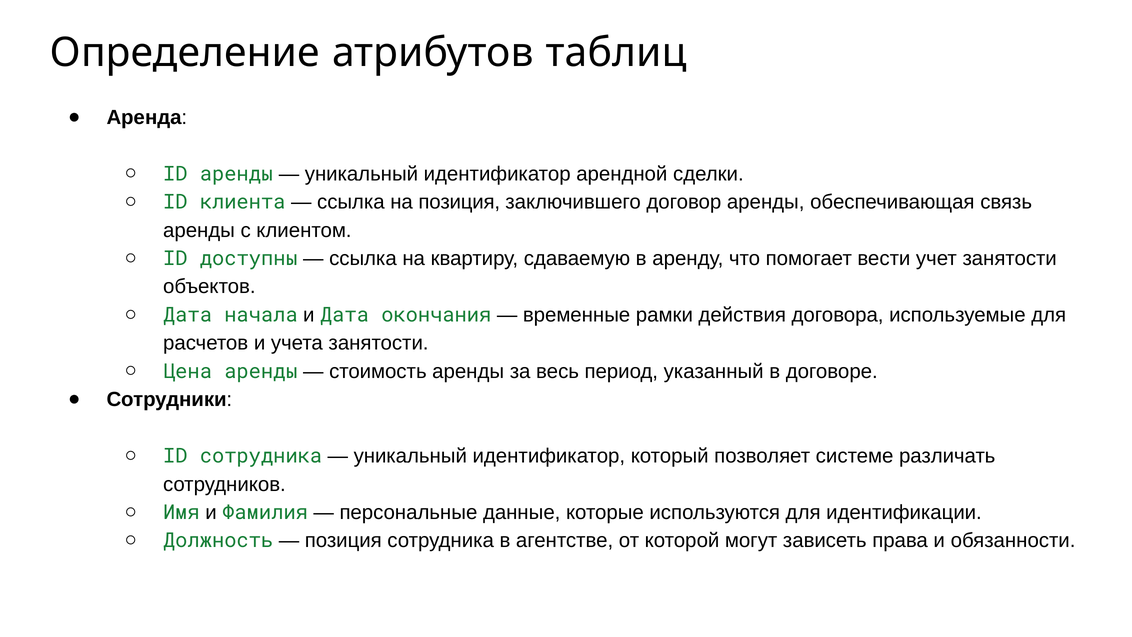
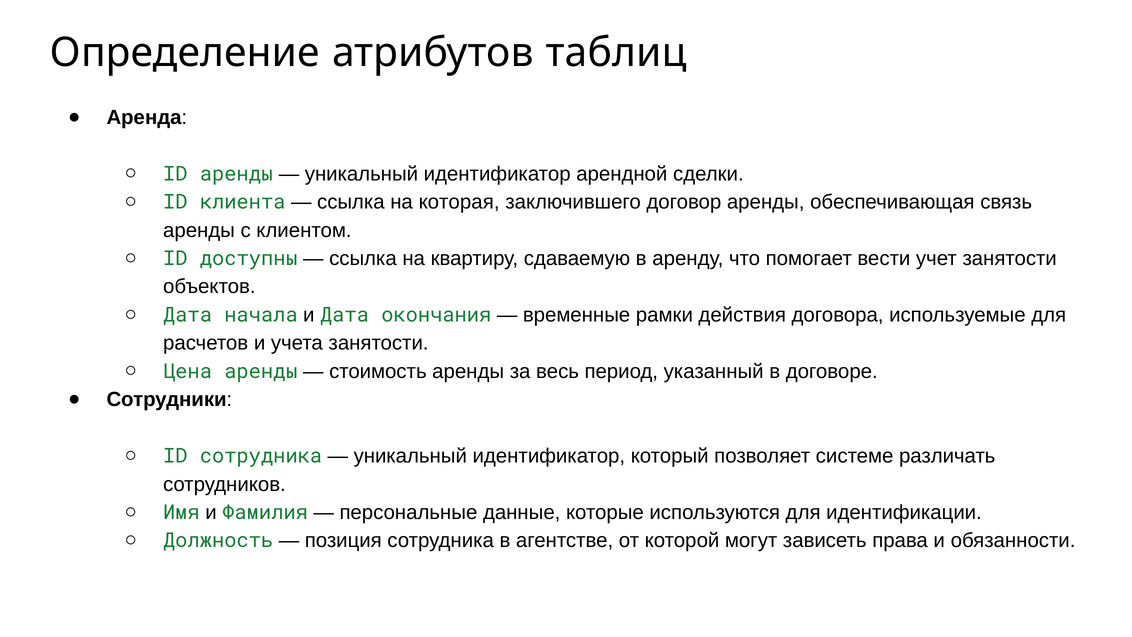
на позиция: позиция -> которая (459, 202)
